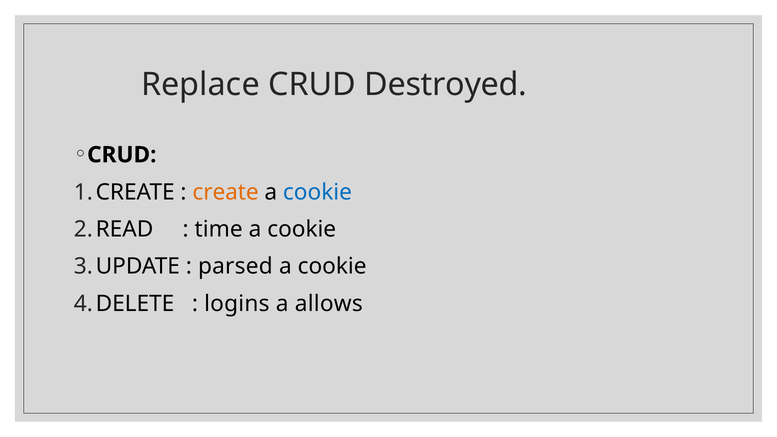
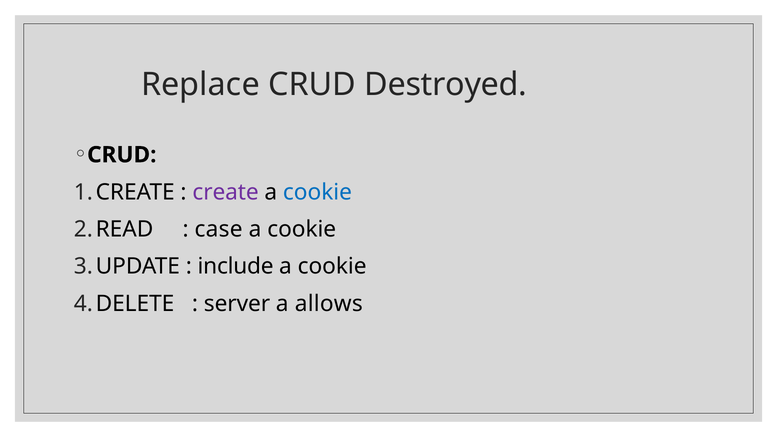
create colour: orange -> purple (226, 192)
time: time -> case (219, 229)
parsed: parsed -> include (236, 266)
logins: logins -> server (237, 304)
